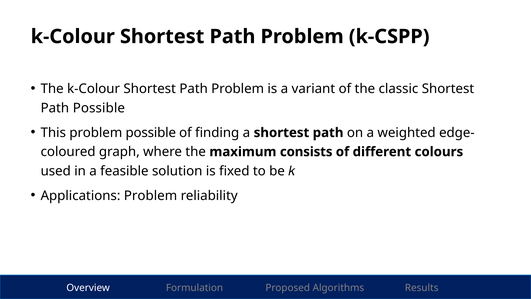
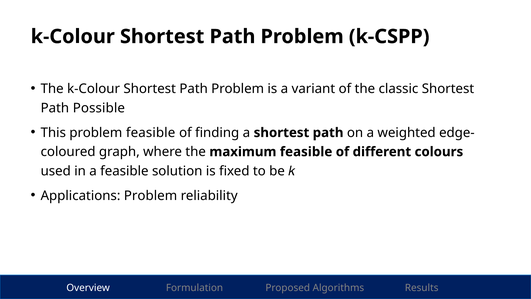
problem possible: possible -> feasible (151, 133)
maximum consists: consists -> feasible (306, 152)
